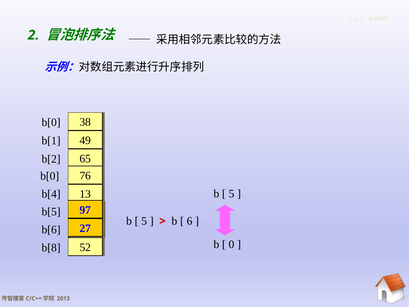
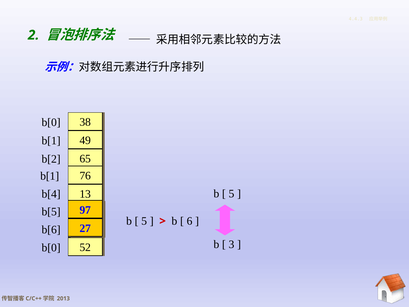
b[0: b[0 -> b[1 (50, 176)
0: 0 -> 3 (232, 244)
b[8: b[8 -> b[0 (51, 248)
